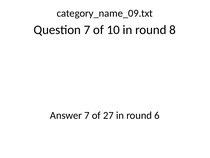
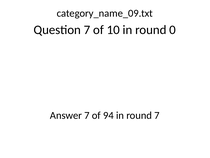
8: 8 -> 0 (173, 30)
27: 27 -> 94 (108, 115)
round 6: 6 -> 7 (157, 115)
